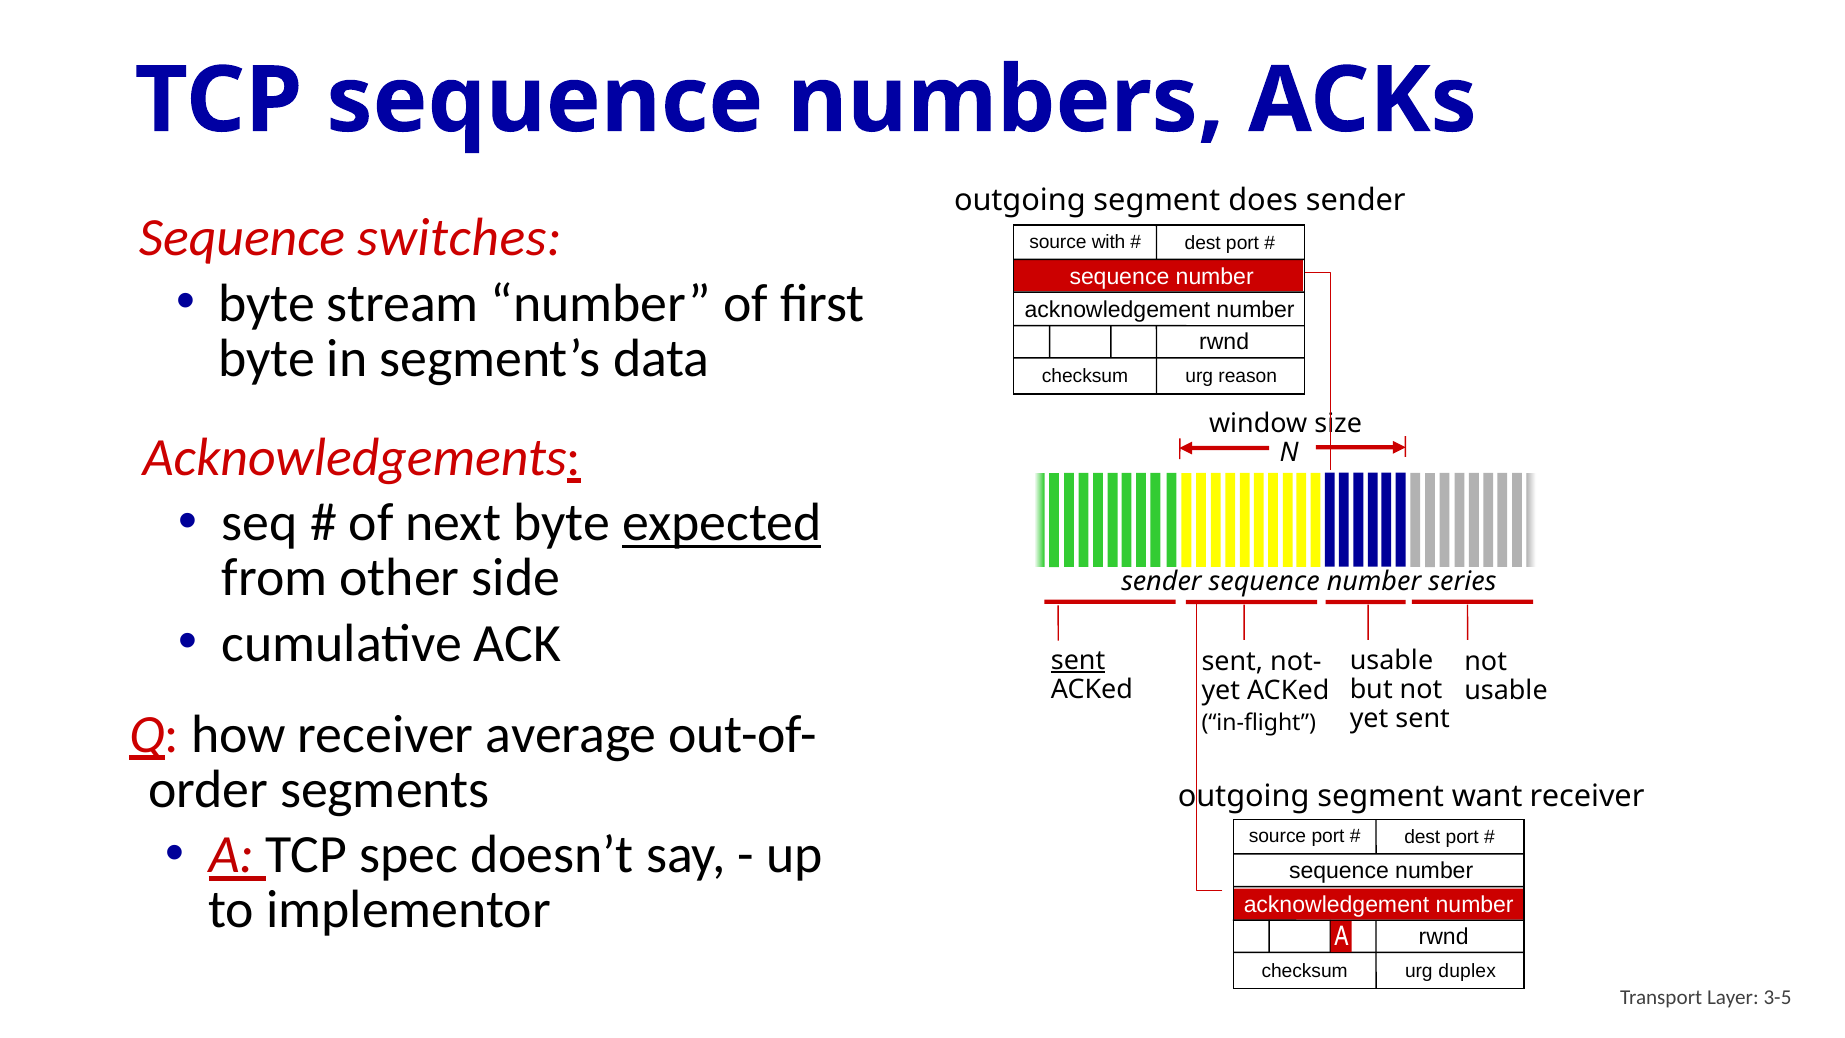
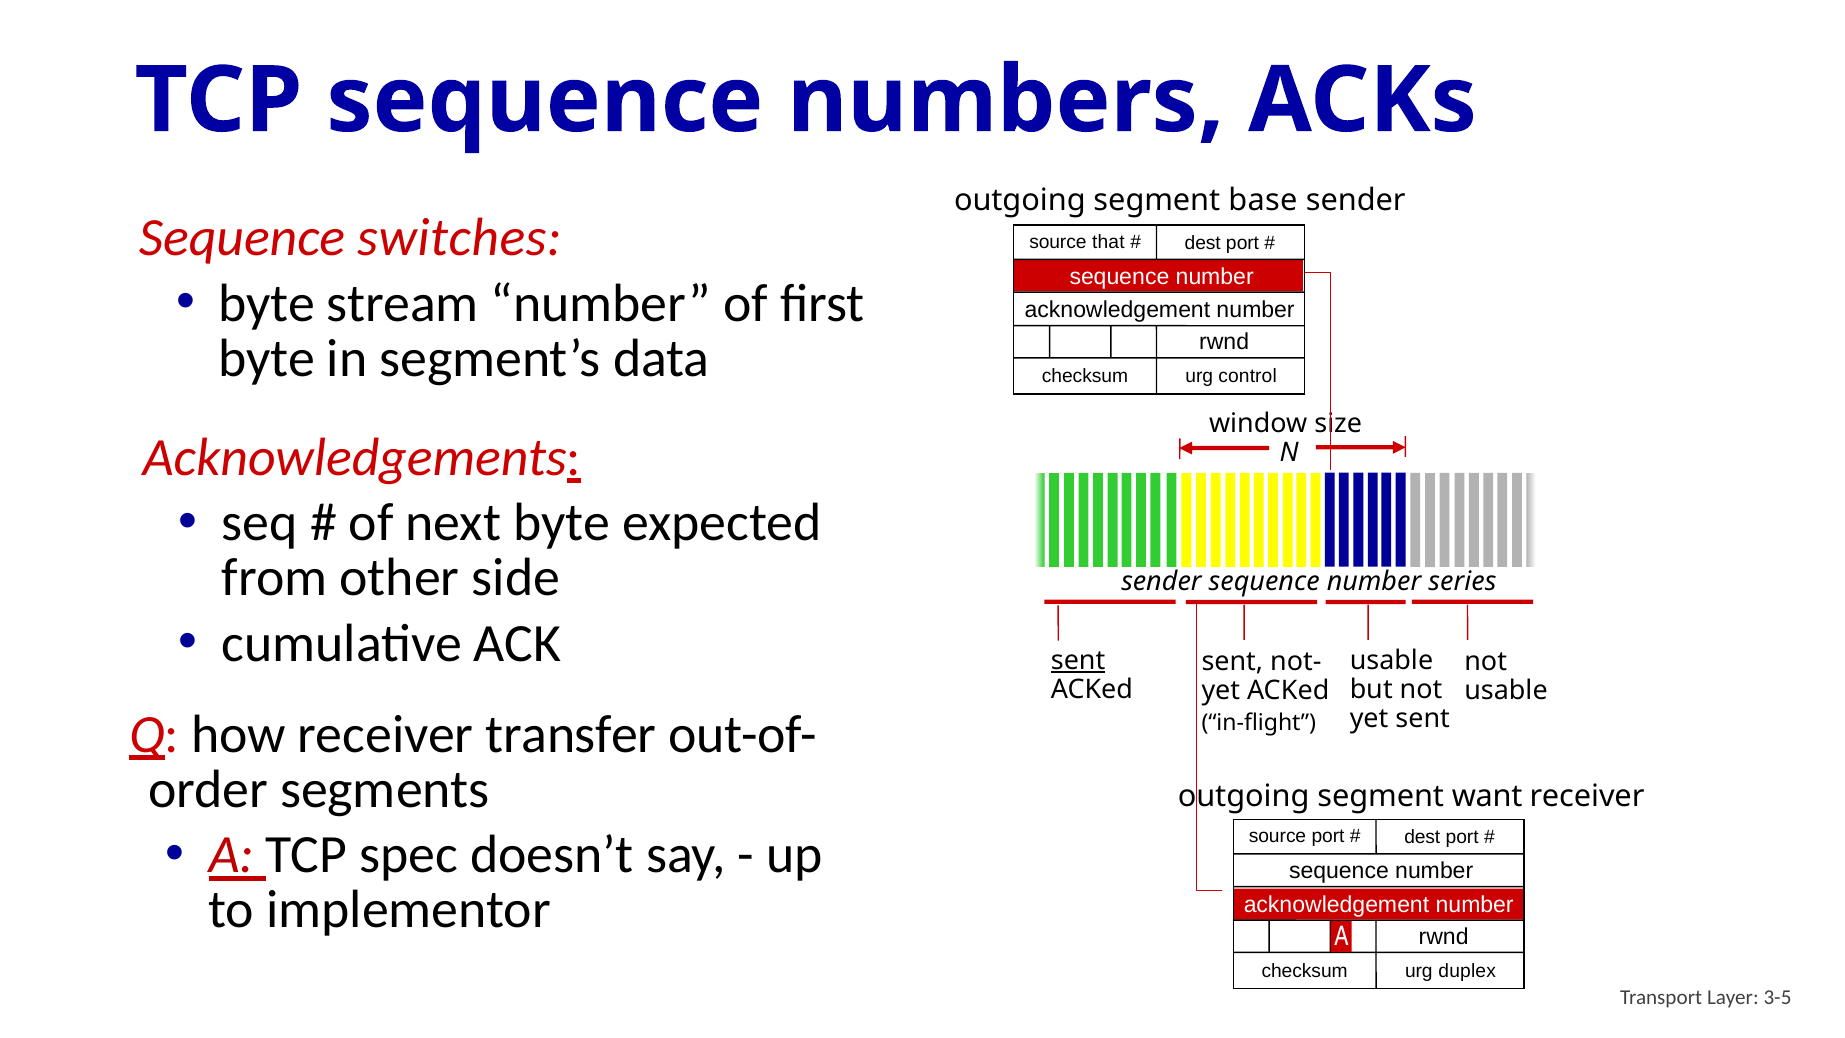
does: does -> base (1263, 200)
with: with -> that (1108, 242)
reason: reason -> control (1248, 377)
expected underline: present -> none (722, 523)
average: average -> transfer (571, 734)
